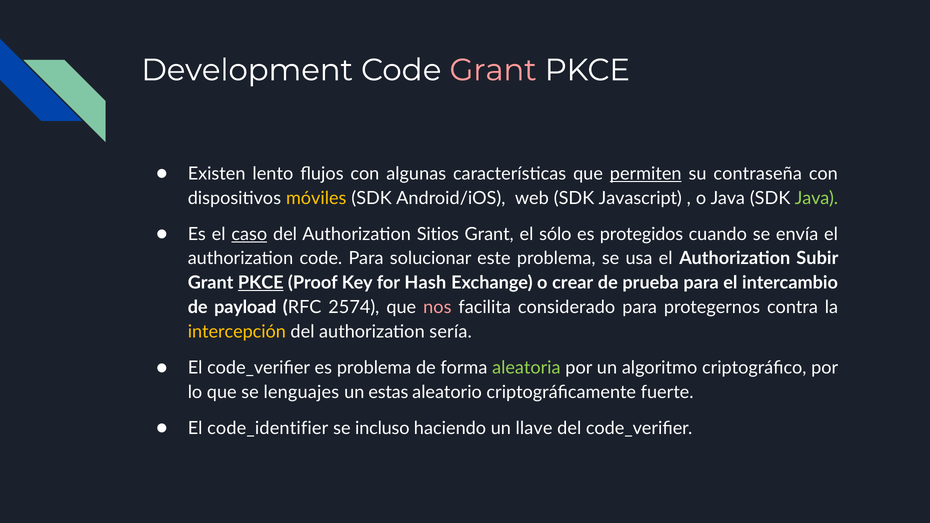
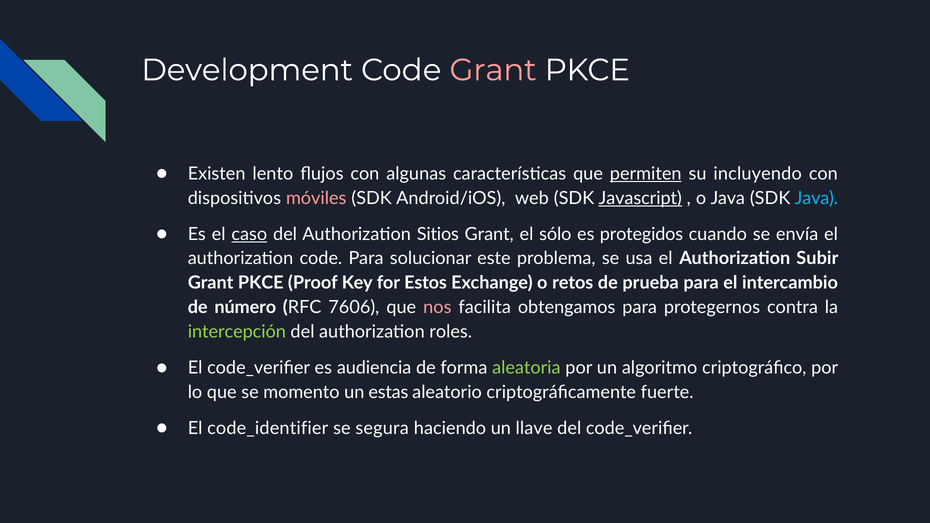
contraseña: contraseña -> incluyendo (758, 174)
móviles colour: yellow -> pink (316, 198)
Javascript underline: none -> present (640, 198)
Java colour: light green -> light blue (816, 198)
PKCE underline: present -> none (261, 283)
Hash: Hash -> Estos (426, 283)
crear: crear -> retos (573, 283)
payload: payload -> número (245, 307)
2574: 2574 -> 7606 (354, 307)
considerado: considerado -> obtengamos (567, 307)
intercepción colour: yellow -> light green (237, 332)
sería: sería -> roles (451, 332)
es problema: problema -> audiencia (374, 368)
lenguajes: lenguajes -> momento (301, 392)
incluso: incluso -> segura (382, 428)
